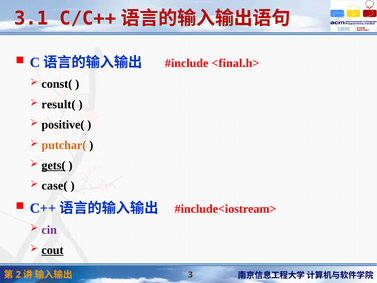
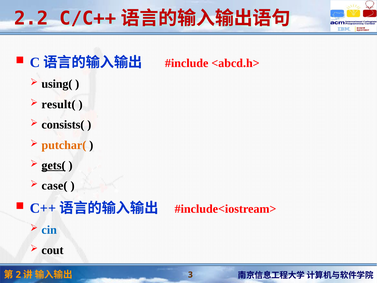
3.1: 3.1 -> 2.2 (31, 18)
<final.h>: <final.h> -> <abcd.h> (235, 63)
const(: const( -> using( (57, 84)
positive(: positive( -> consists( (63, 125)
cin colour: purple -> blue (49, 230)
cout underline: present -> none (53, 250)
